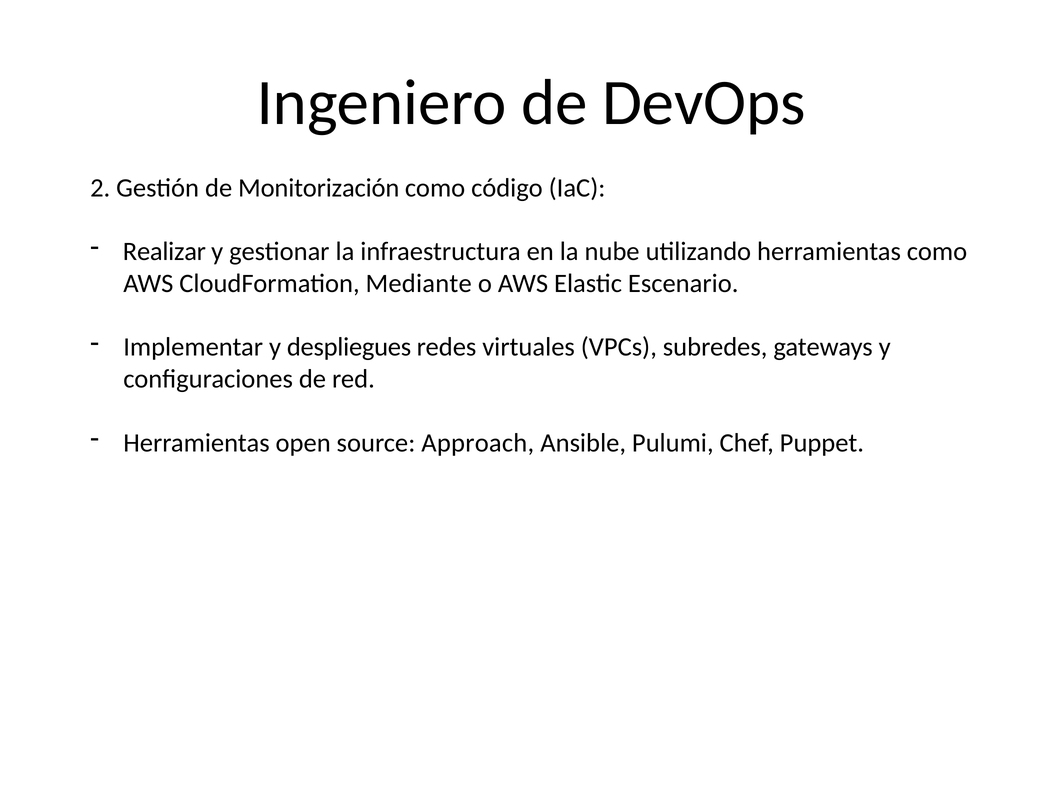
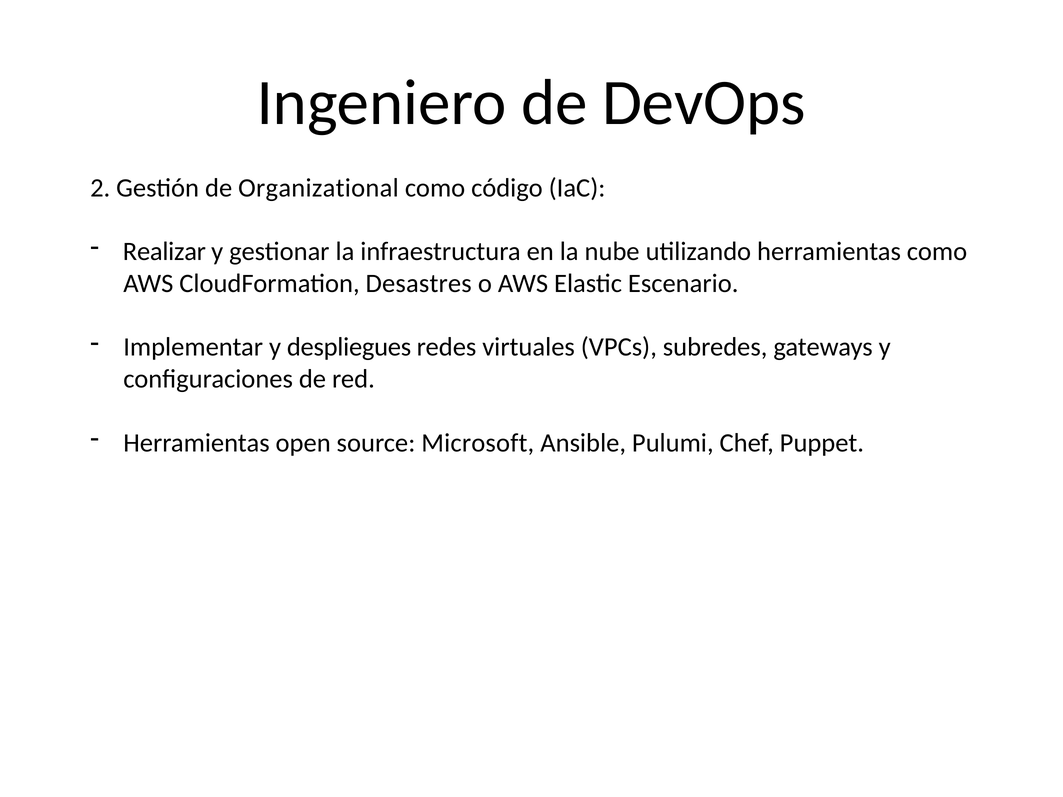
Monitorización: Monitorización -> Organizational (319, 188)
Mediante: Mediante -> Desastres (419, 283)
Approach: Approach -> Microsoft (478, 443)
